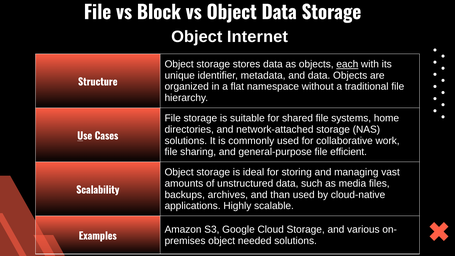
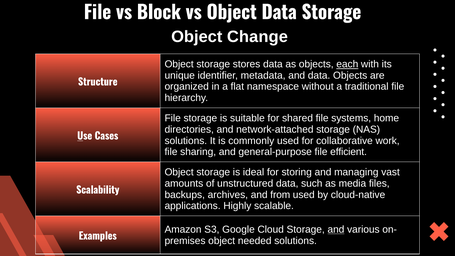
Internet: Internet -> Change (257, 37)
than: than -> from (280, 195)
and underline: none -> present (336, 229)
